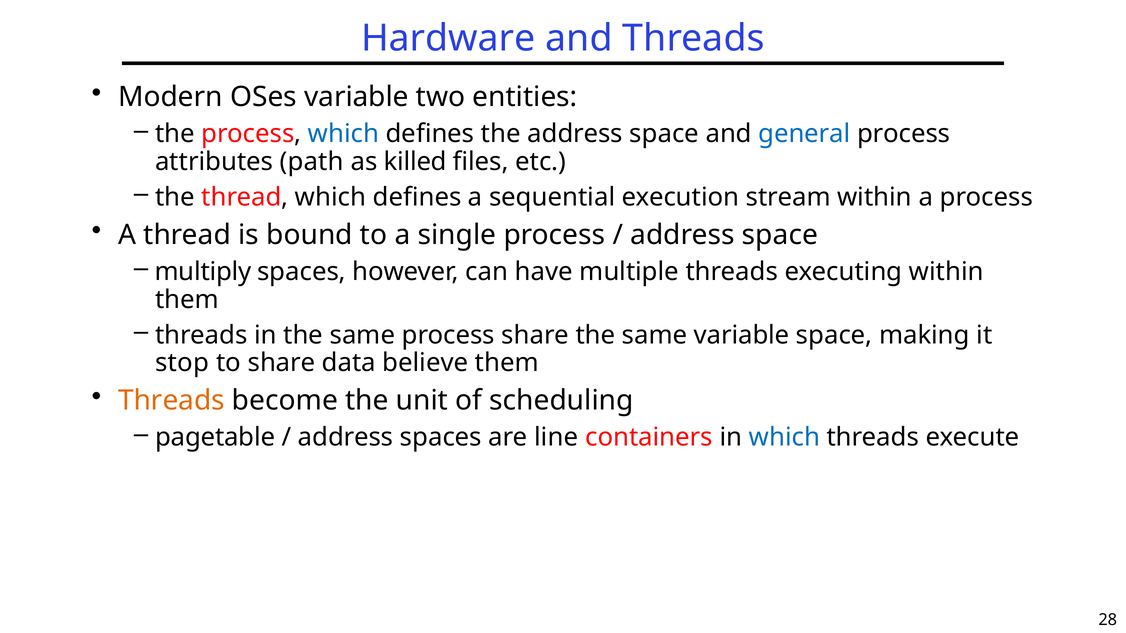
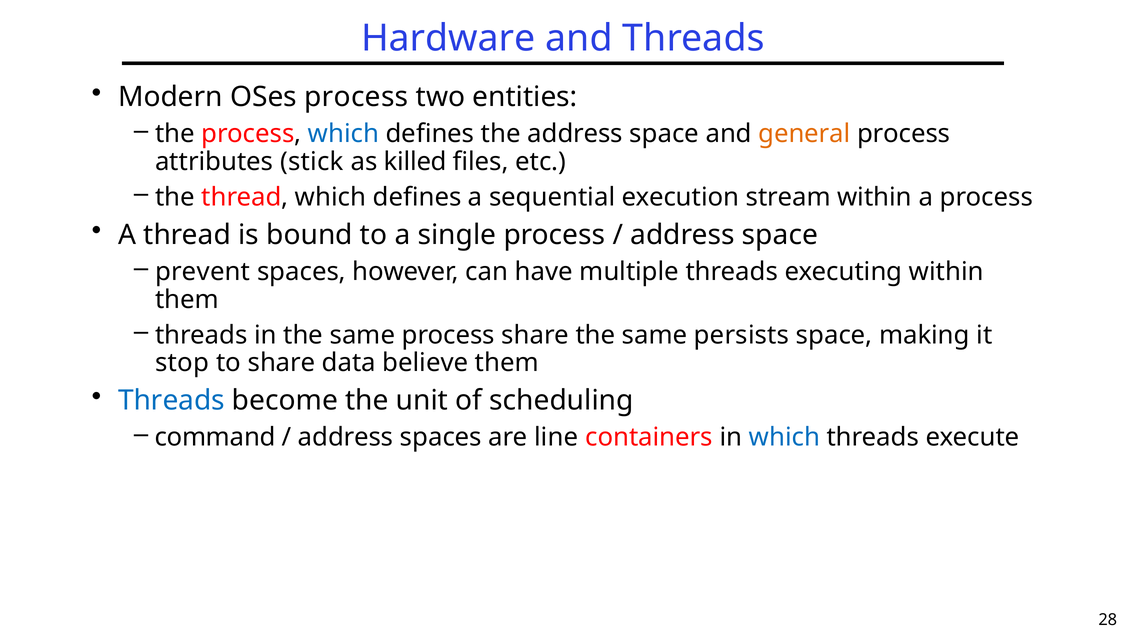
OSes variable: variable -> process (356, 97)
general colour: blue -> orange (804, 134)
path: path -> stick (312, 162)
multiply: multiply -> prevent (203, 272)
same variable: variable -> persists (742, 335)
Threads colour: orange -> blue (171, 401)
pagetable: pagetable -> command (215, 438)
